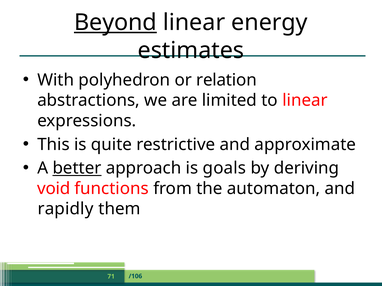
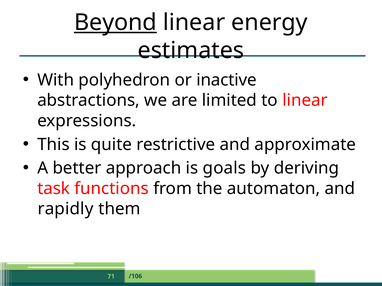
relation: relation -> inactive (226, 80)
better underline: present -> none (77, 168)
void: void -> task (54, 189)
